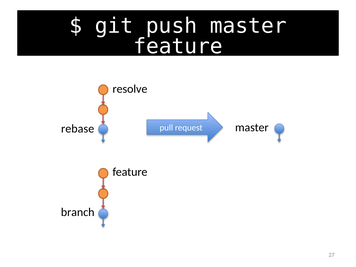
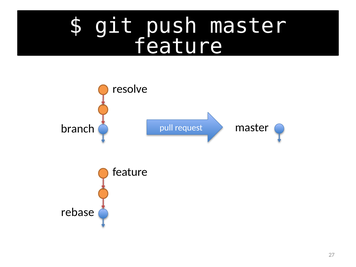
rebase: rebase -> branch (78, 129)
branch: branch -> rebase (78, 212)
